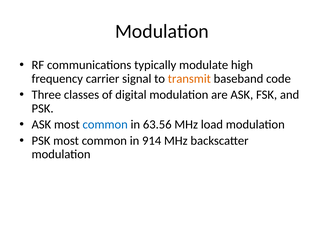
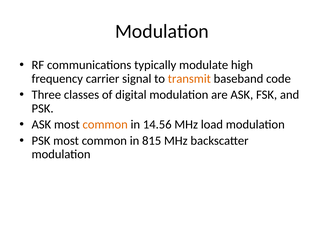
common colour: blue -> orange (105, 125)
63.56: 63.56 -> 14.56 (157, 125)
914: 914 -> 815 (152, 141)
